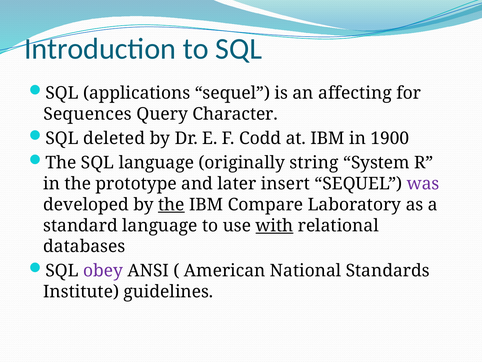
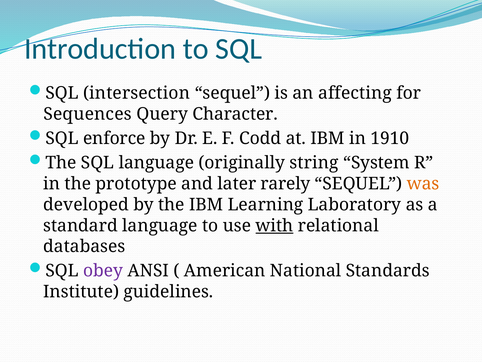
applications: applications -> intersection (137, 93)
deleted: deleted -> enforce (114, 138)
1900: 1900 -> 1910 (390, 138)
insert: insert -> rarely (286, 184)
was colour: purple -> orange (423, 184)
the underline: present -> none (171, 204)
Compare: Compare -> Learning (266, 204)
